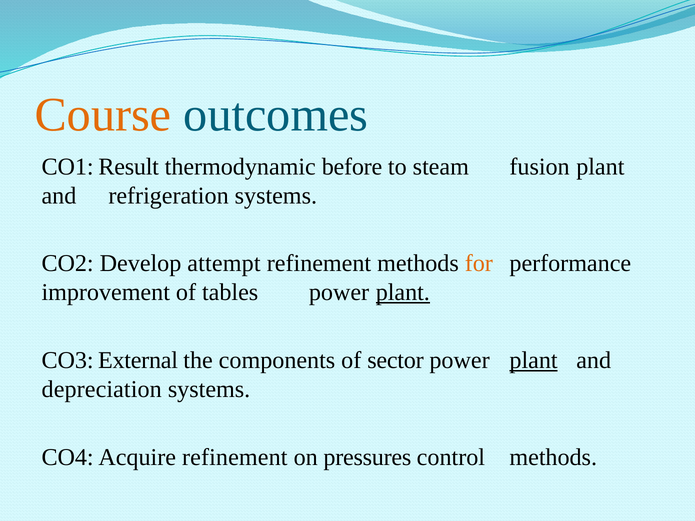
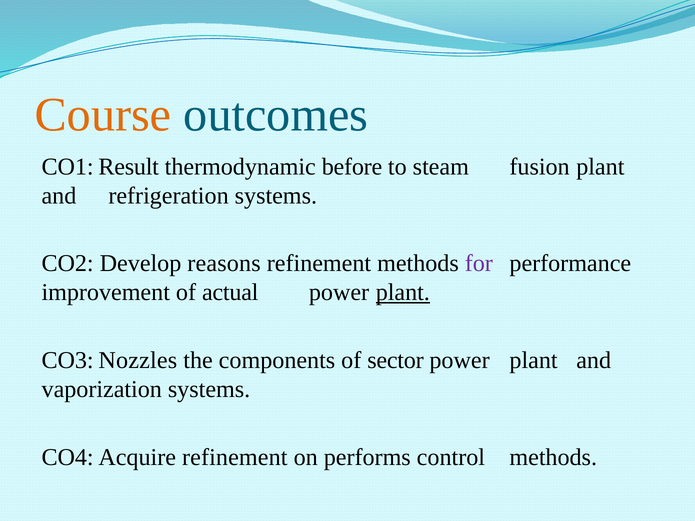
attempt: attempt -> reasons (224, 264)
for colour: orange -> purple (479, 264)
tables: tables -> actual (230, 292)
External: External -> Nozzles (138, 360)
plant underline: present -> none (534, 360)
depreciation: depreciation -> vaporization (102, 389)
pressures: pressures -> performs (367, 457)
